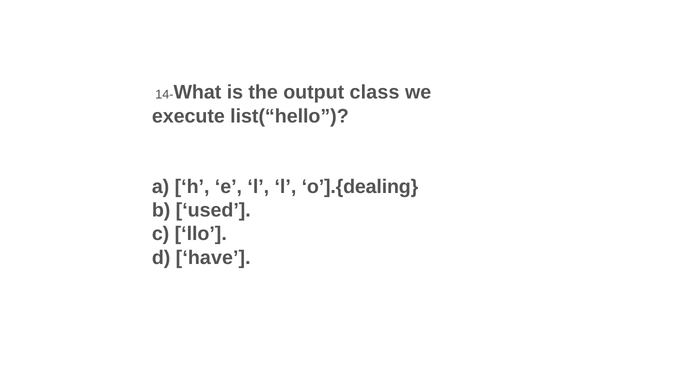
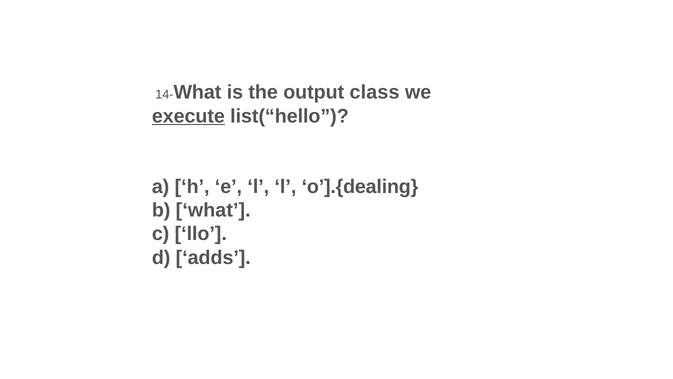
execute underline: none -> present (188, 116)
b used: used -> what (213, 210)
have: have -> adds (213, 257)
